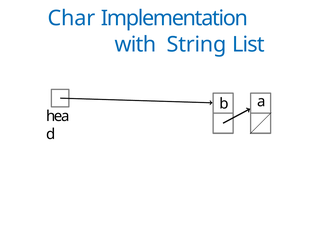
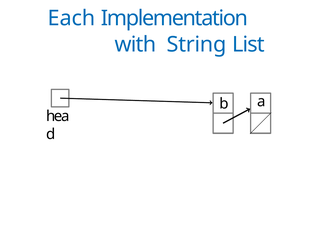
Char: Char -> Each (71, 18)
